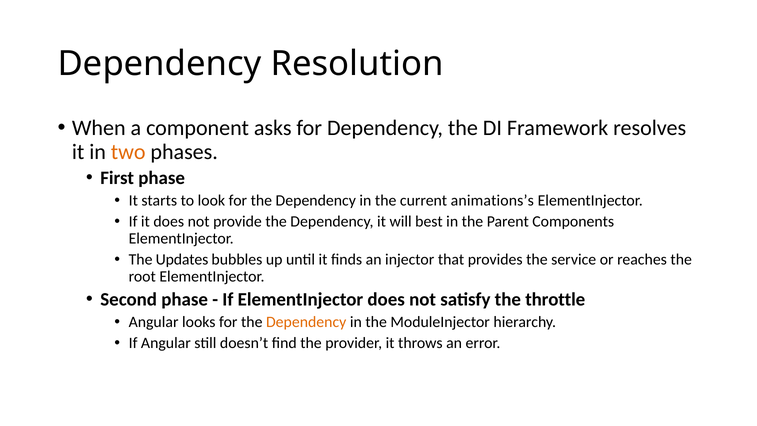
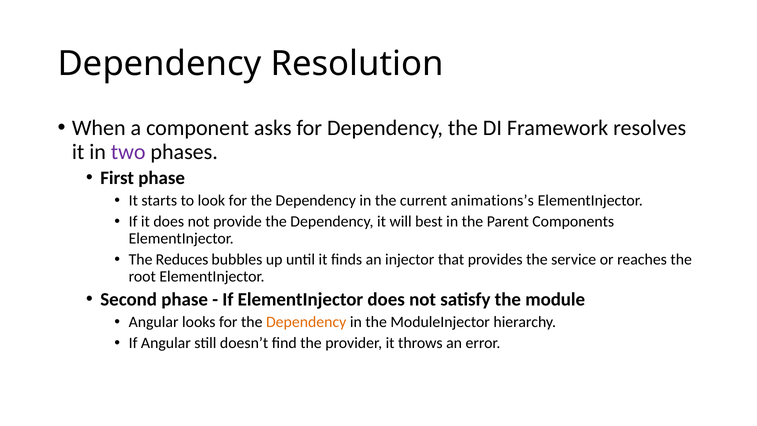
two colour: orange -> purple (128, 152)
Updates: Updates -> Reduces (182, 260)
throttle: throttle -> module (555, 299)
